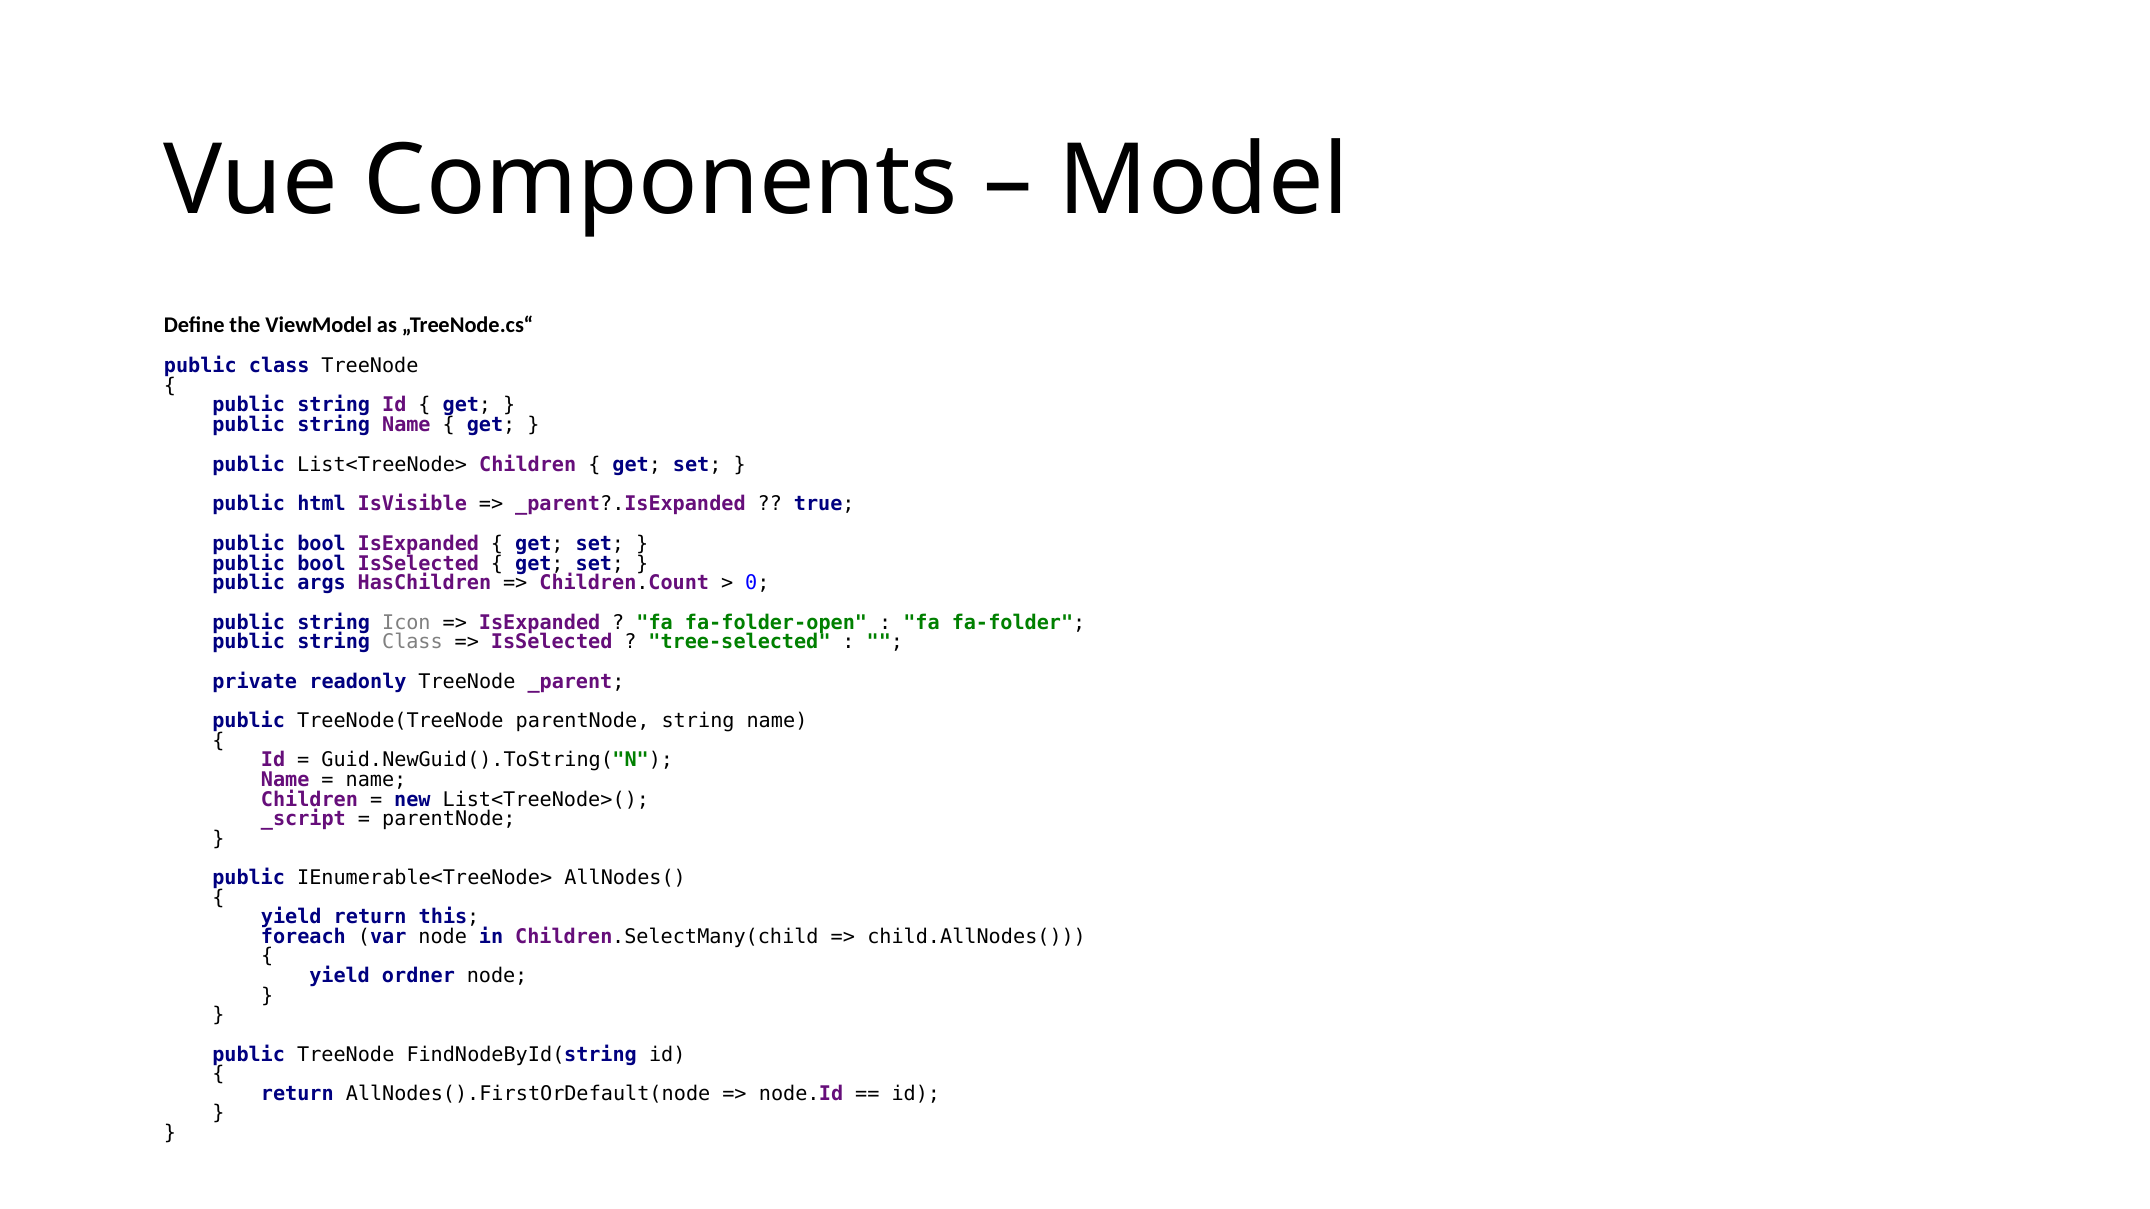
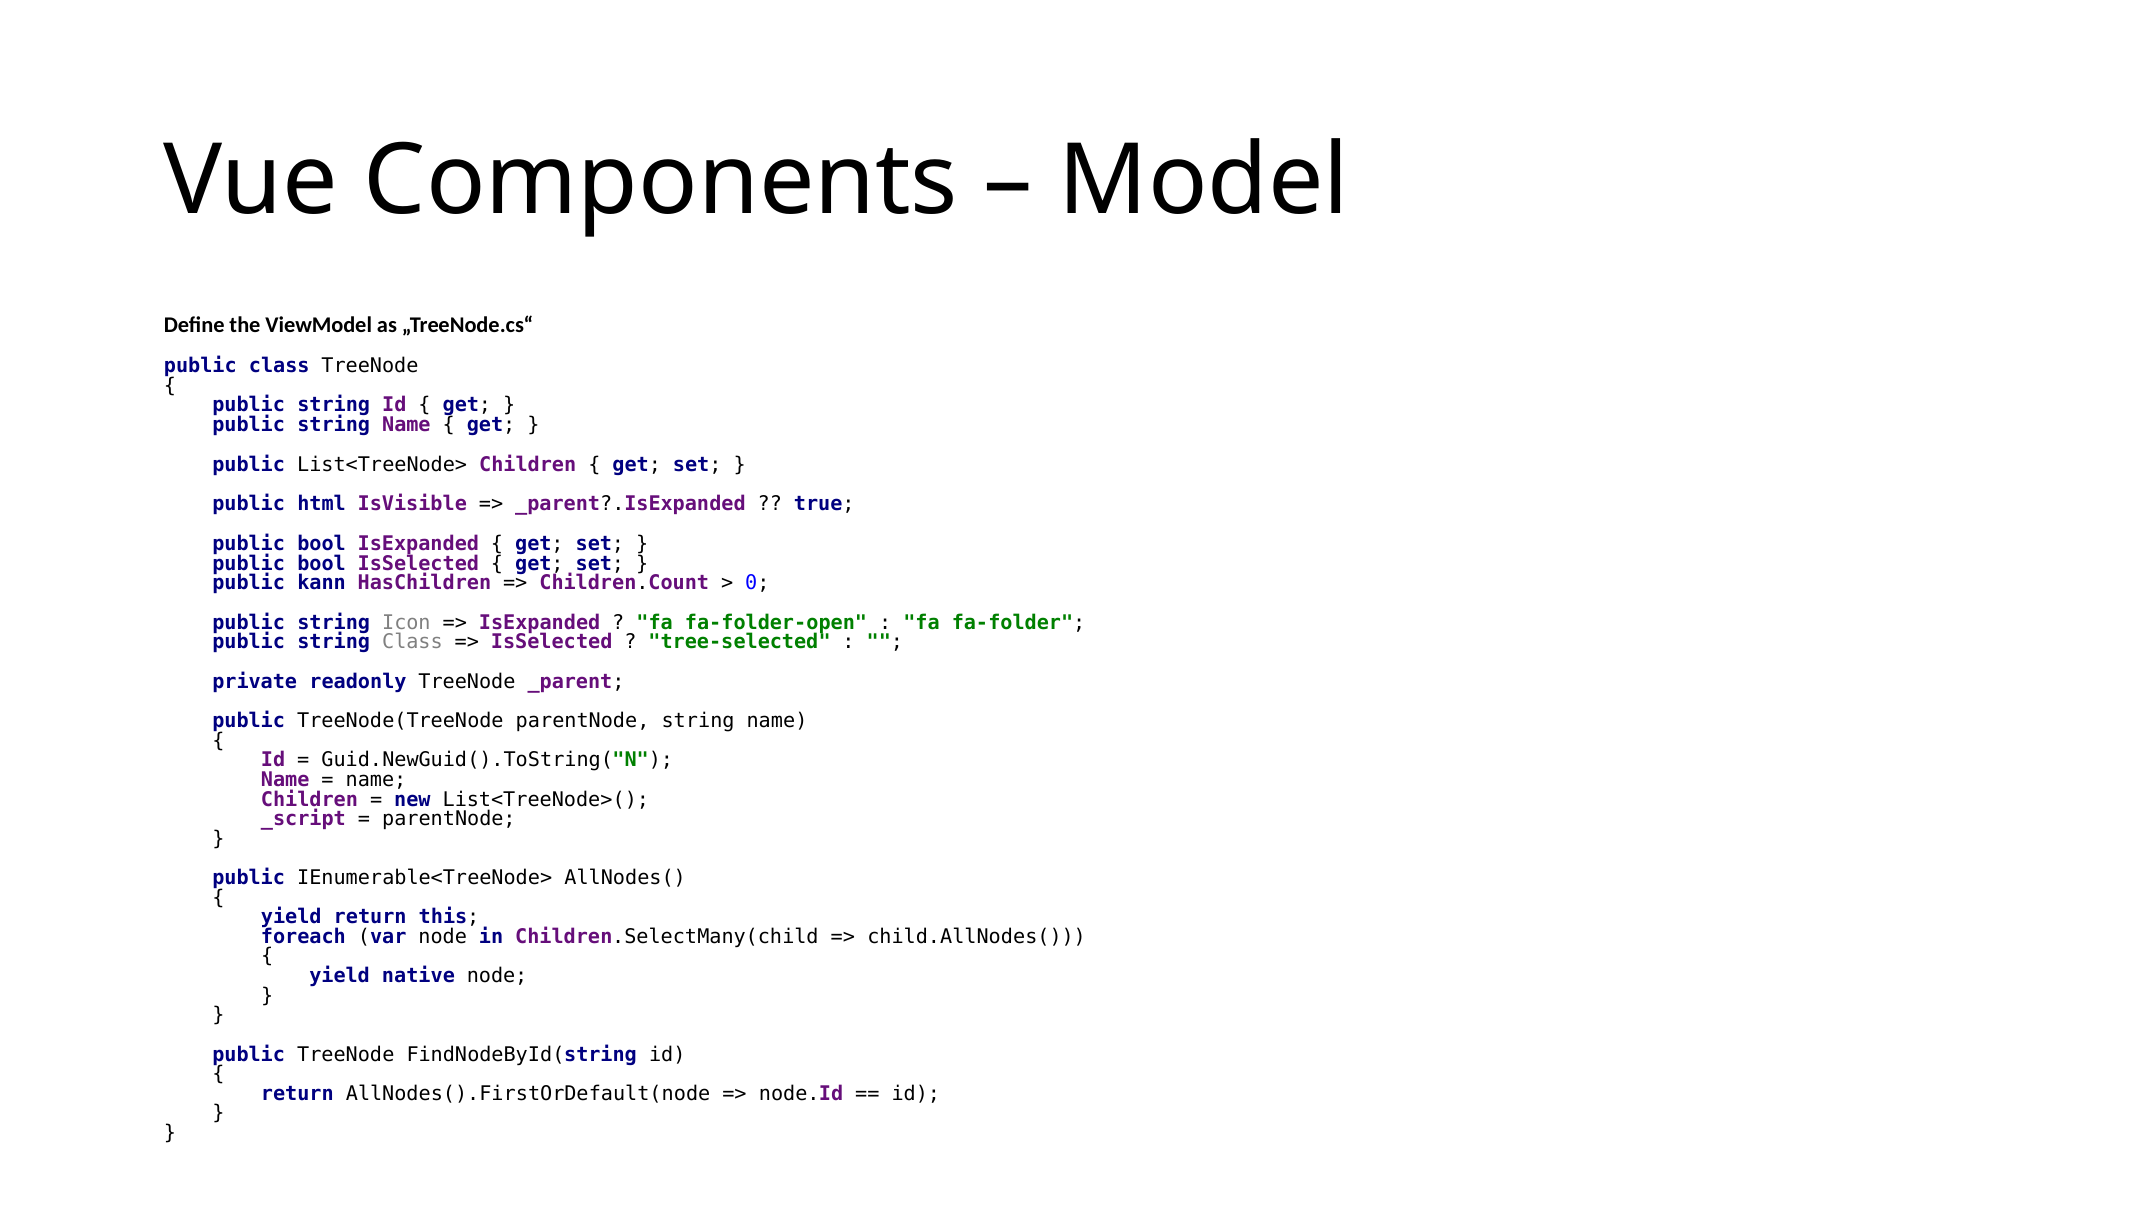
args: args -> kann (322, 583)
ordner: ordner -> native (418, 976)
